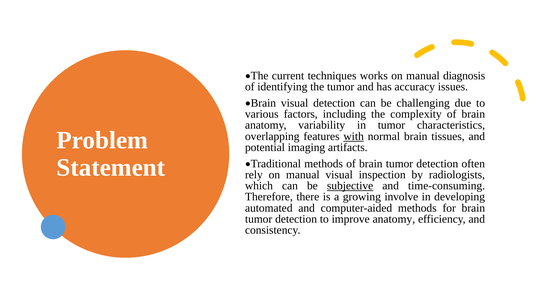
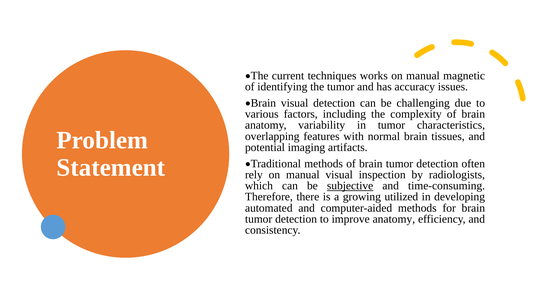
diagnosis: diagnosis -> magnetic (464, 76)
with underline: present -> none (354, 136)
involve: involve -> utilized (401, 197)
